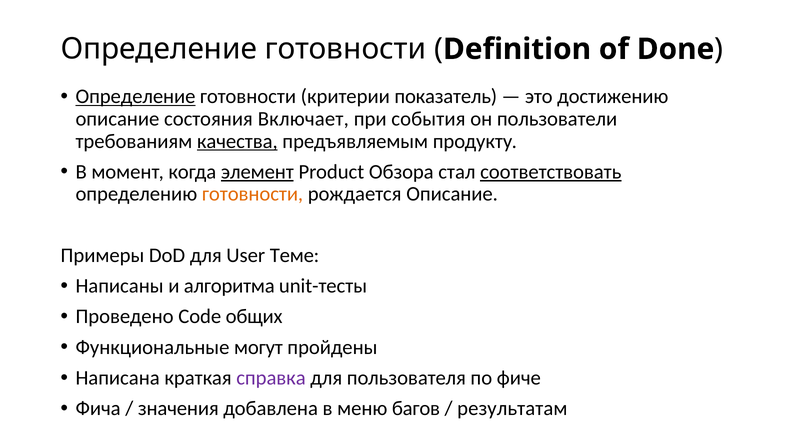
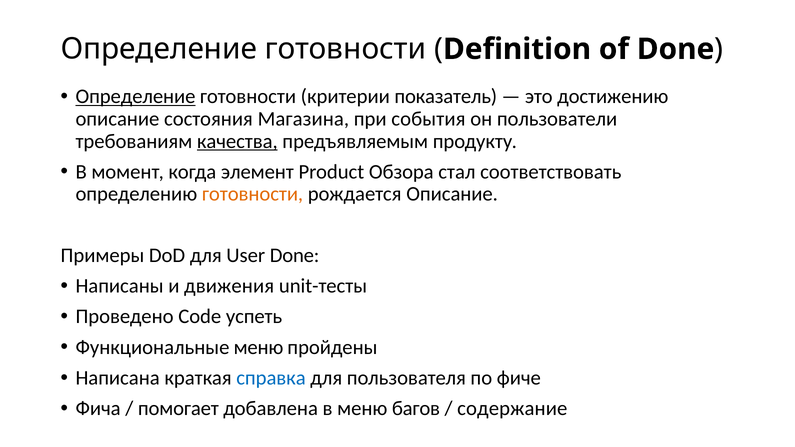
Включает: Включает -> Магазина (303, 119)
элемент underline: present -> none (257, 172)
соответствовать underline: present -> none (551, 172)
User Теме: Теме -> Done (295, 255)
алгоритма: алгоритма -> движения (229, 286)
общих: общих -> успеть (254, 317)
Функциональные могут: могут -> меню (258, 347)
справка colour: purple -> blue (271, 378)
значения: значения -> помогает (178, 409)
результатам: результатам -> содержание (512, 409)
